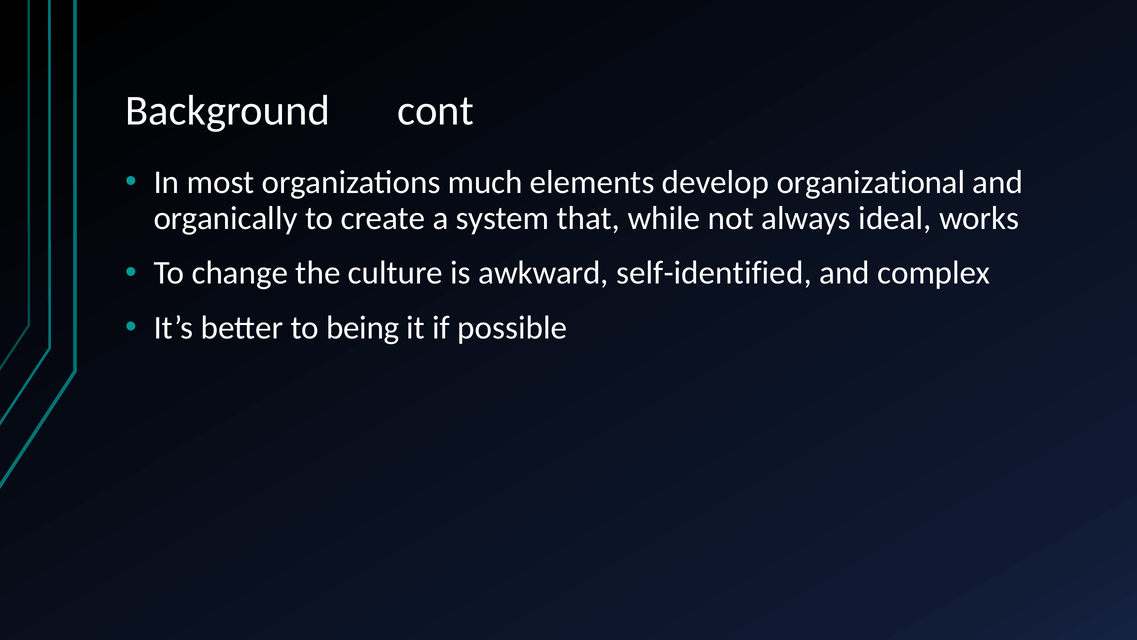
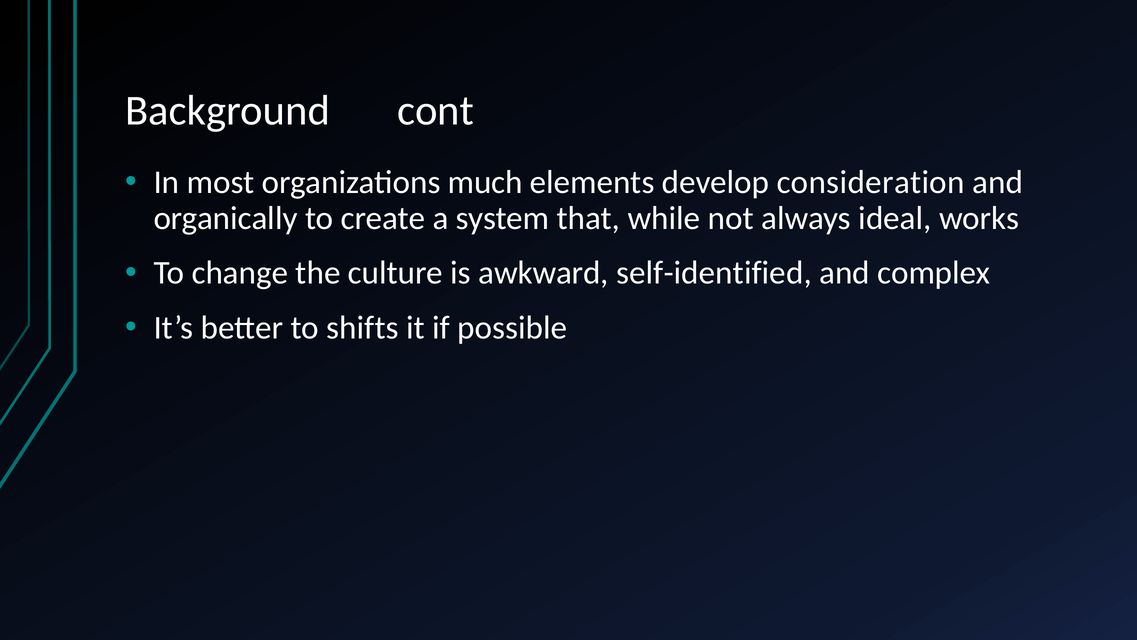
organizational: organizational -> consideration (871, 182)
being: being -> shifts (363, 328)
